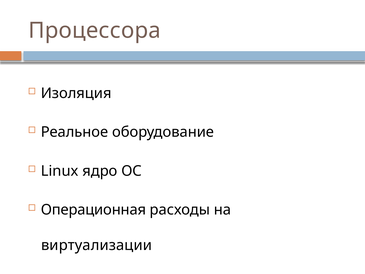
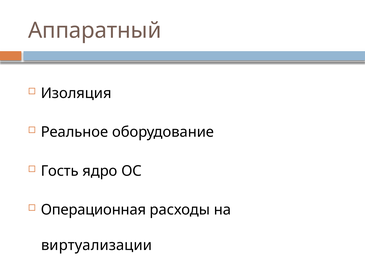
Процессора: Процессора -> Аппаратный (95, 30)
Linux: Linux -> Гость (60, 171)
